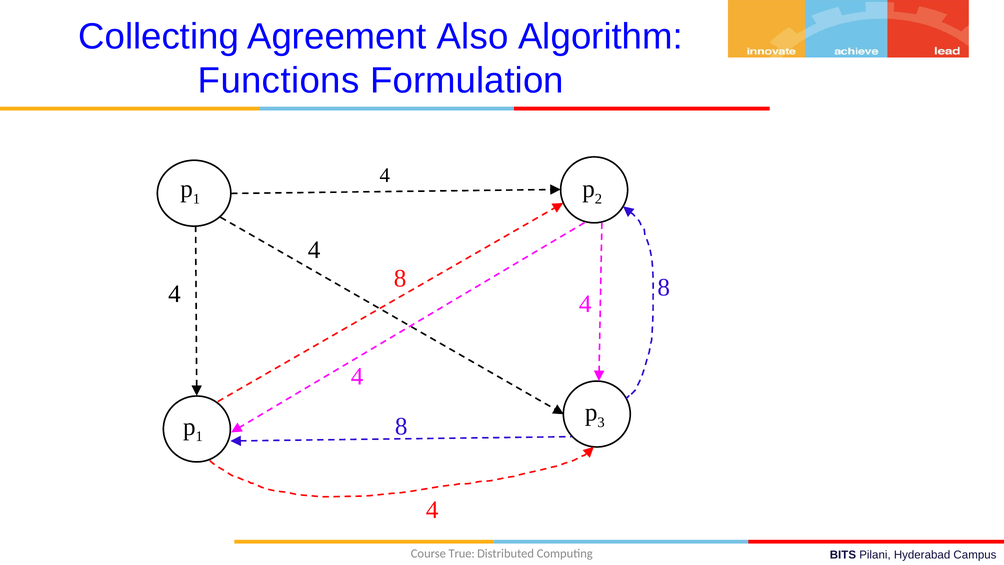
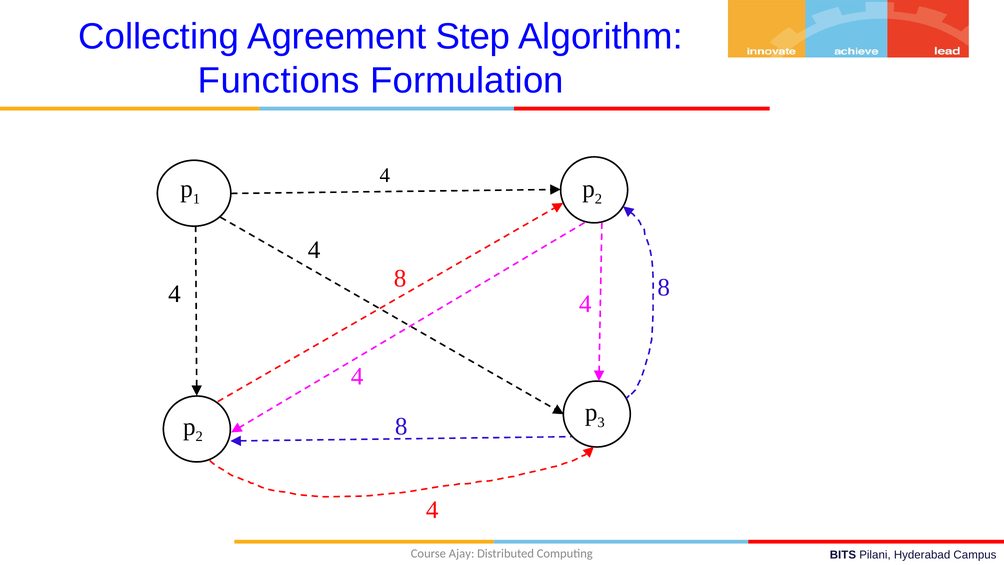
Also: Also -> Step (473, 37)
1: 1 -> 2 (199, 436)
True: True -> Ajay (462, 554)
